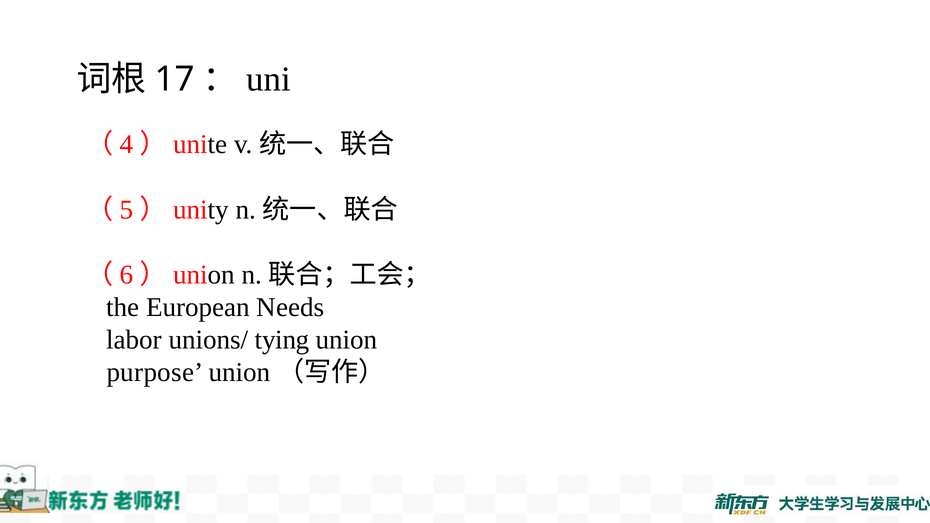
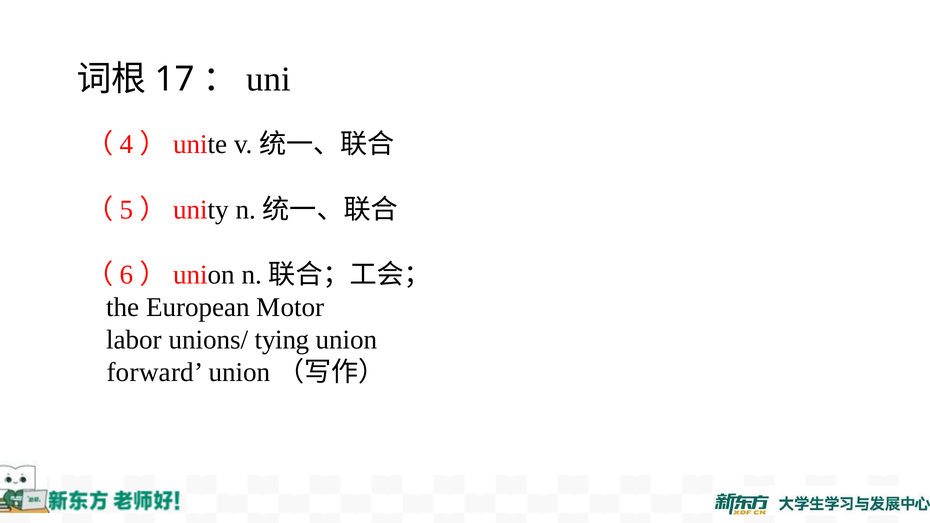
Needs: Needs -> Motor (290, 307)
purpose: purpose -> forward (155, 372)
